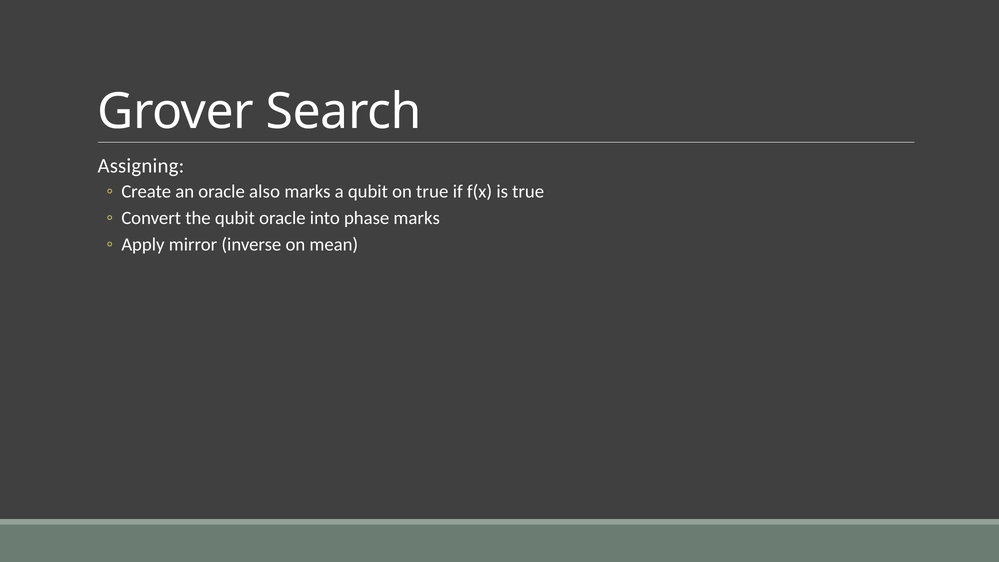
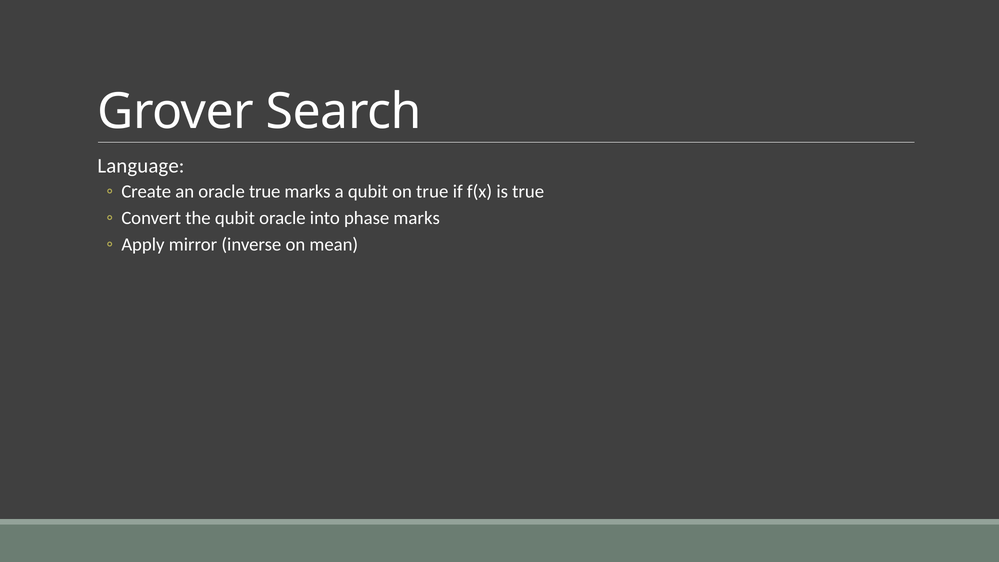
Assigning: Assigning -> Language (141, 166)
oracle also: also -> true (265, 192)
